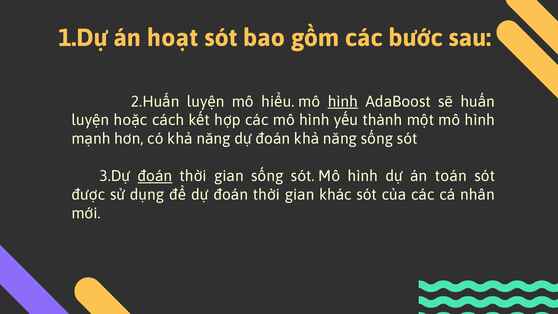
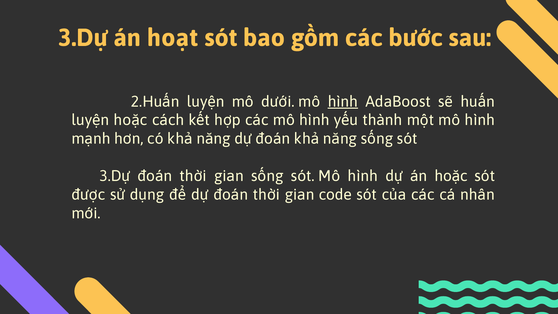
1.Dự: 1.Dự -> 3.Dự (83, 38)
hiểu: hiểu -> dưới (278, 102)
đoán underline: present -> none (155, 176)
án toán: toán -> hoặc (451, 176)
khác: khác -> code (335, 195)
